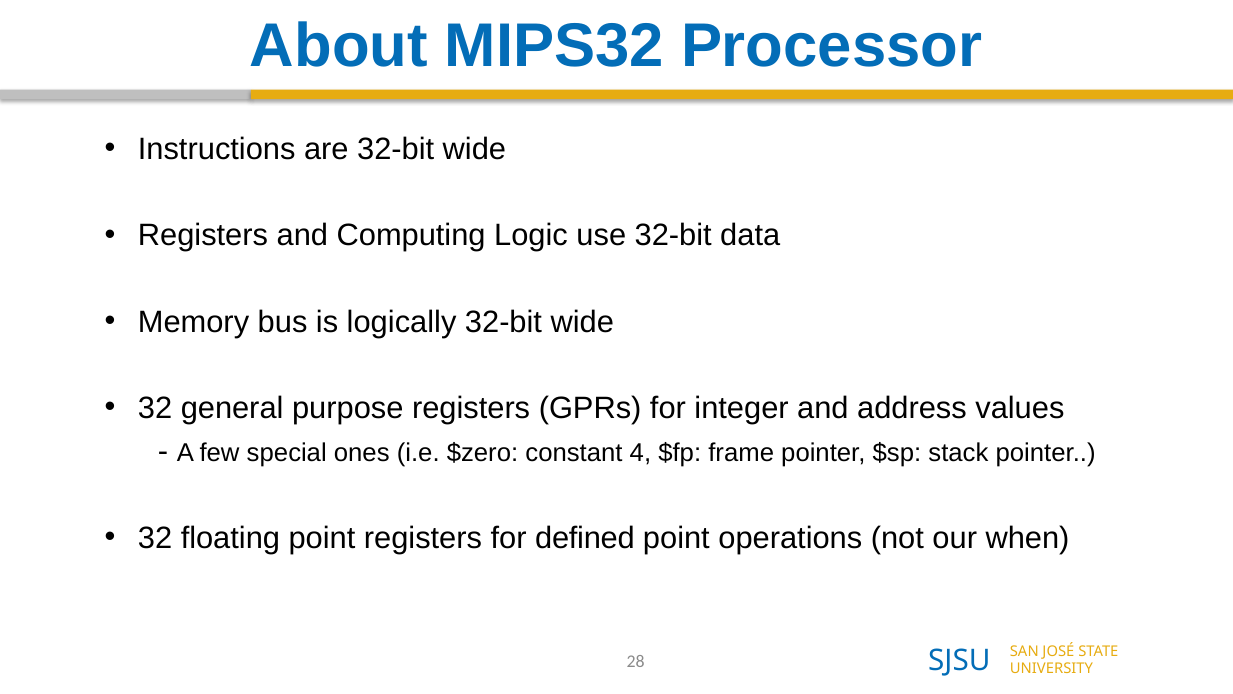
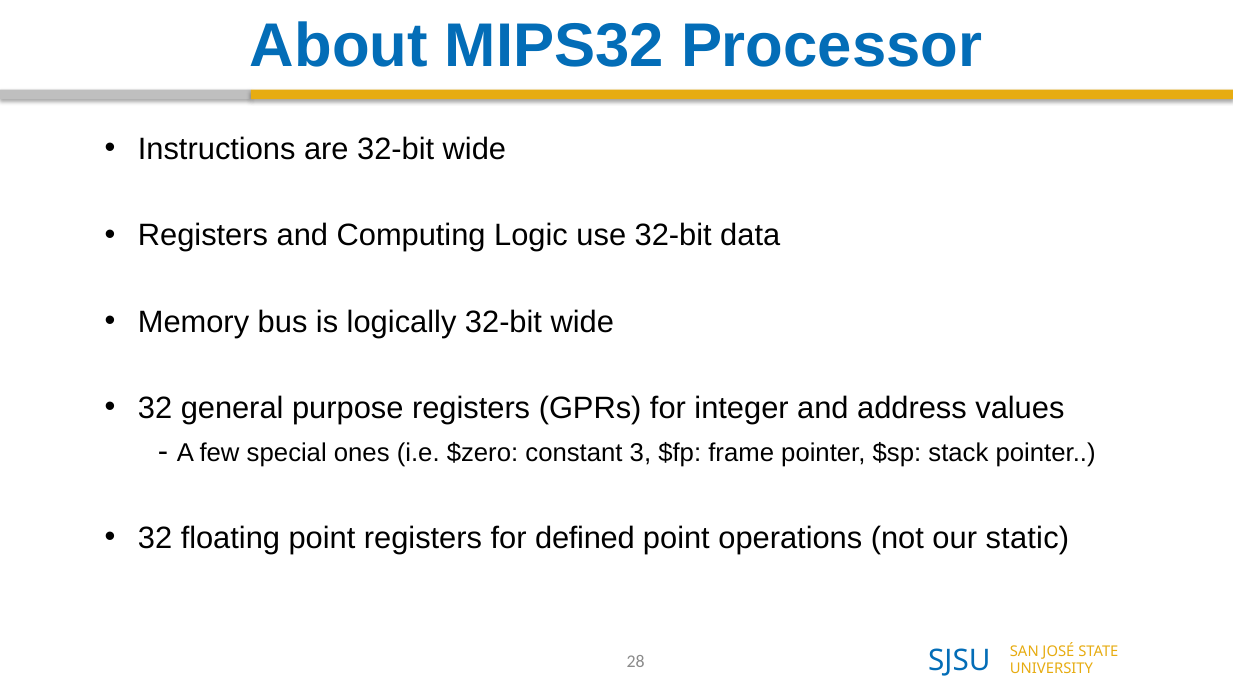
4: 4 -> 3 (640, 453)
when: when -> static (1027, 538)
